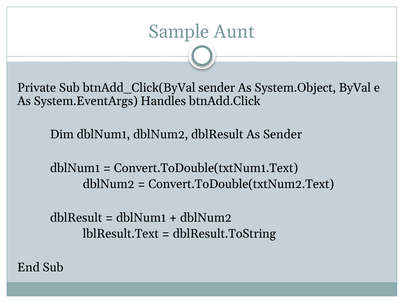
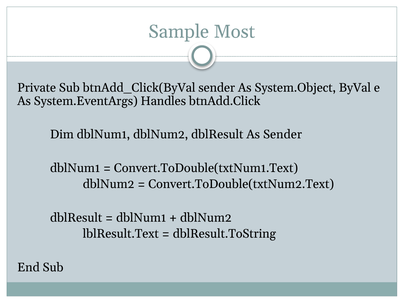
Aunt: Aunt -> Most (234, 32)
